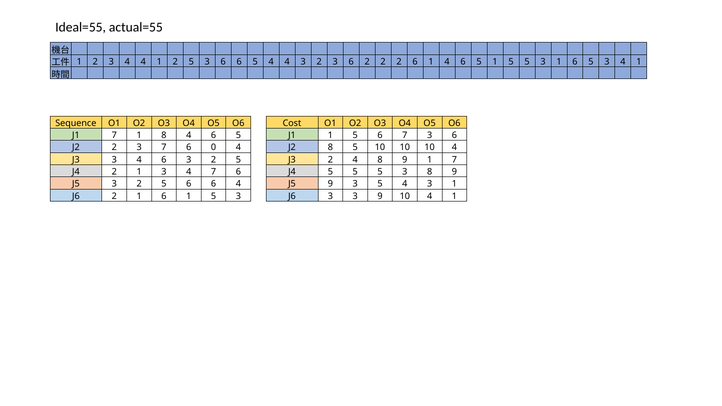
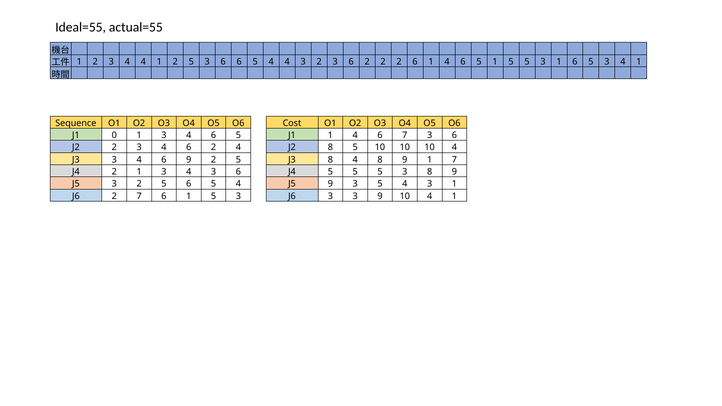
7: 7 -> 0 (114, 135)
8: 8 -> 3 (164, 135)
5: 5 -> 4 (355, 135)
7: 7 -> 4 (164, 147)
0: 0 -> 2 (214, 147)
6 3: 3 -> 9 (189, 160)
2: 2 -> 8 (330, 160)
3 4 7: 7 -> 3 (214, 172)
5 6 6: 6 -> 5 (214, 184)
J6 2 1: 1 -> 7 (139, 196)
